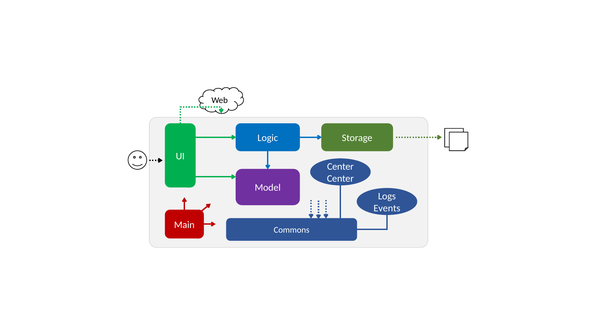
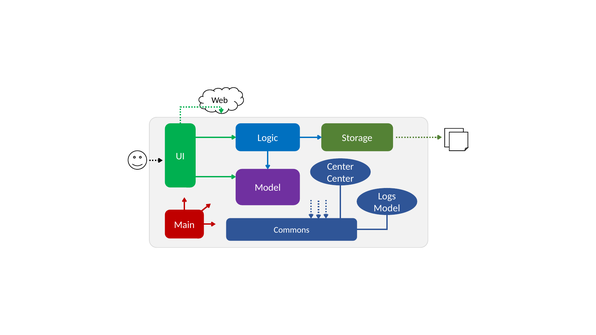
Events: Events -> Model (387, 208)
